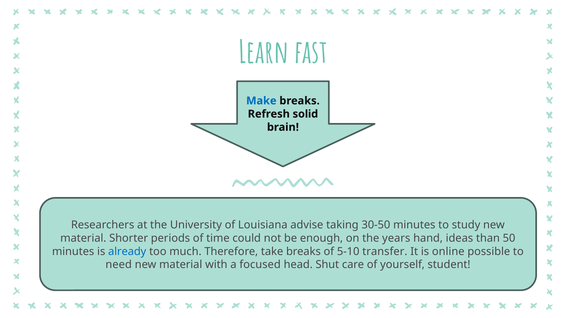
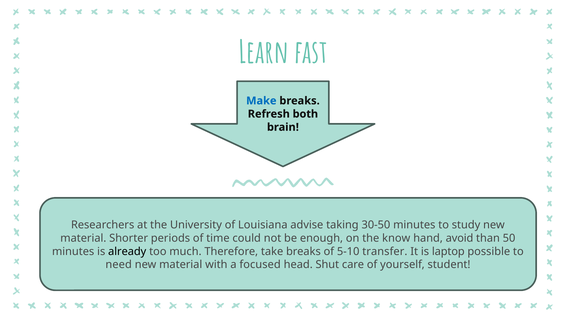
solid: solid -> both (305, 114)
years: years -> know (396, 238)
ideas: ideas -> avoid (460, 238)
already colour: blue -> black (127, 252)
online: online -> laptop (448, 252)
